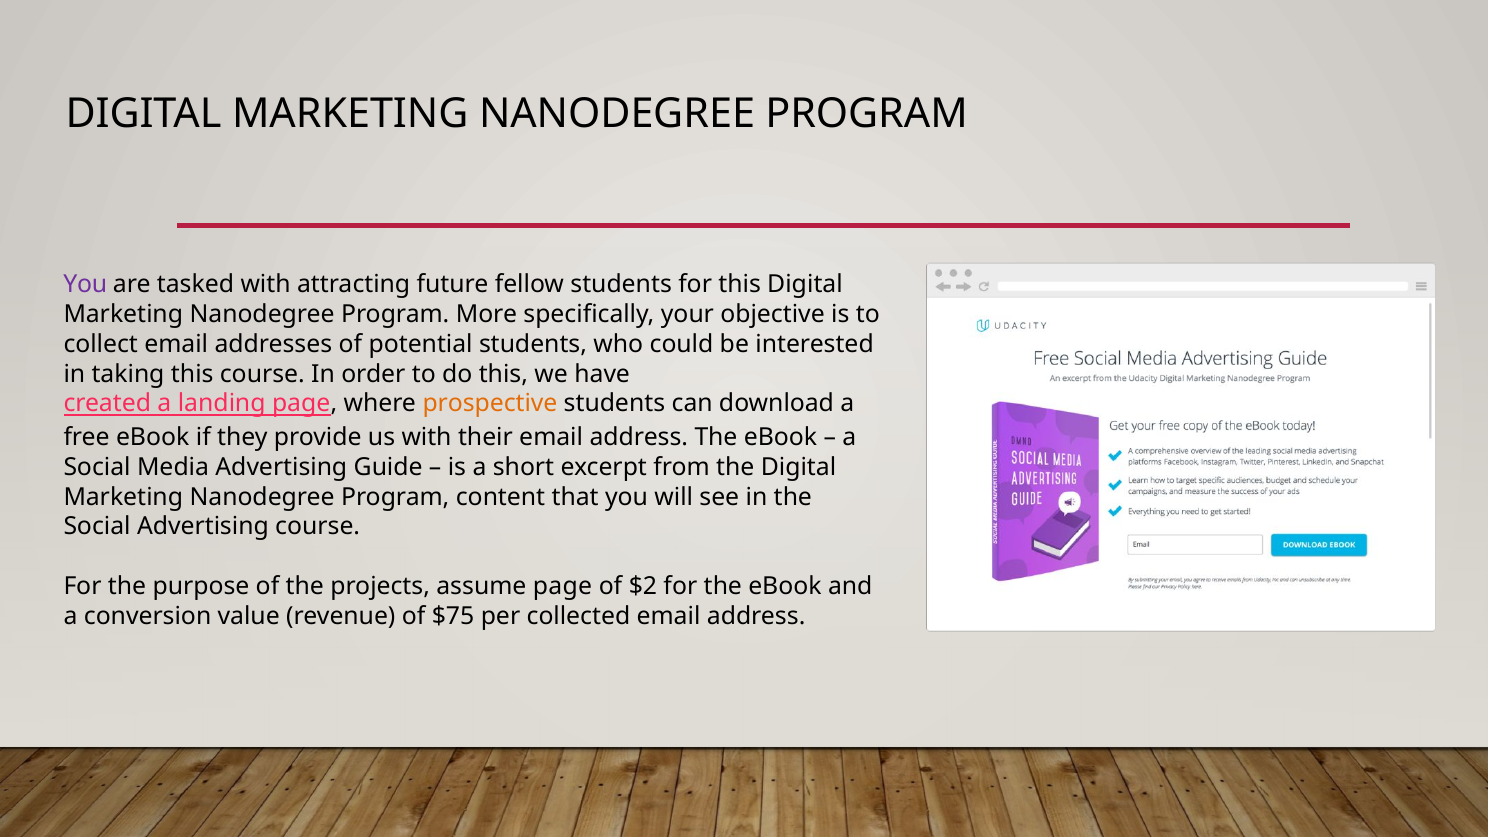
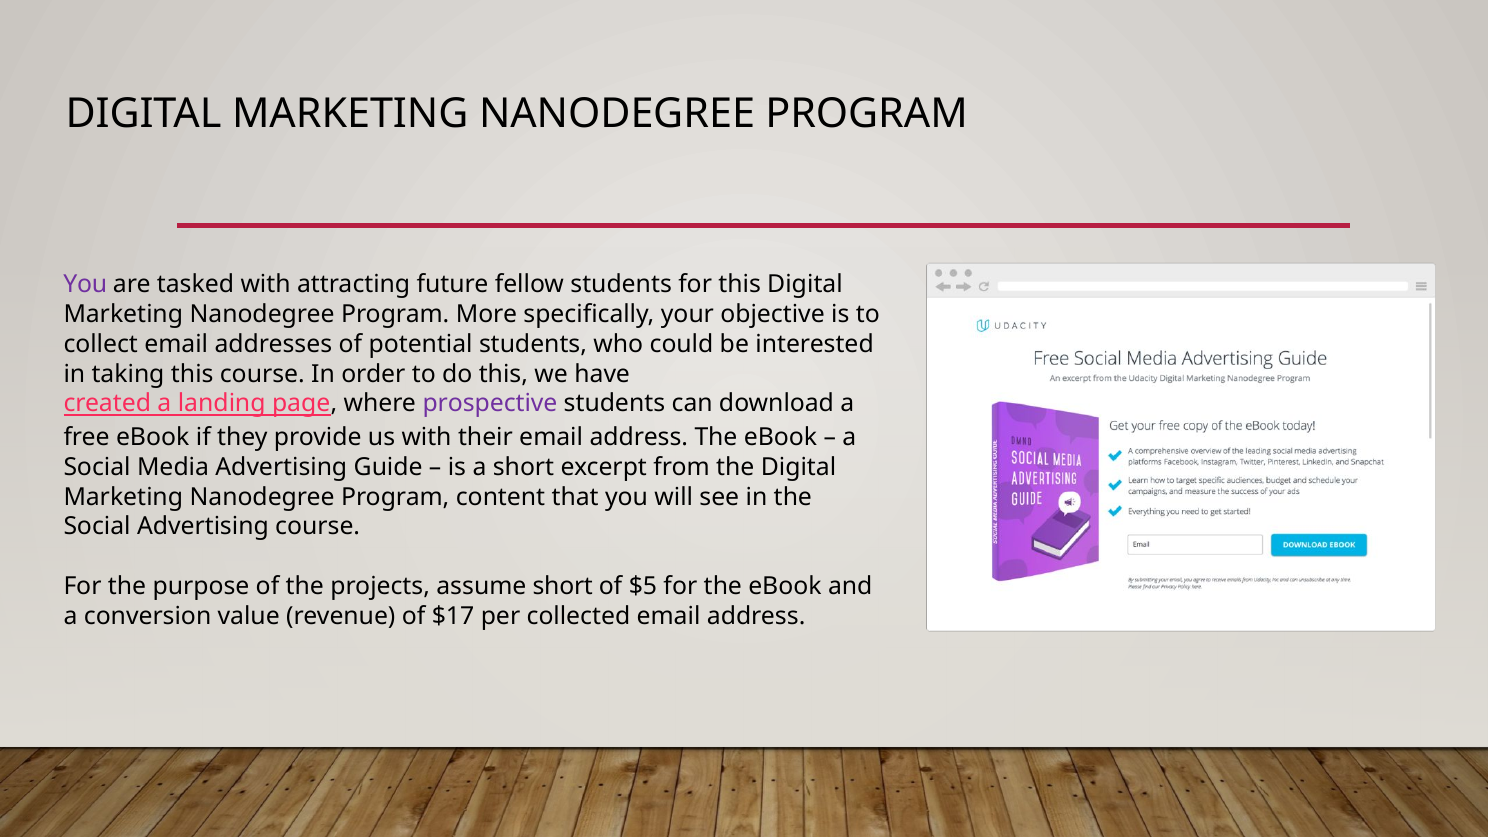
prospective colour: orange -> purple (490, 404)
assume page: page -> short (563, 586)
$2: $2 -> $5 (643, 586)
$75: $75 -> $17 (453, 616)
